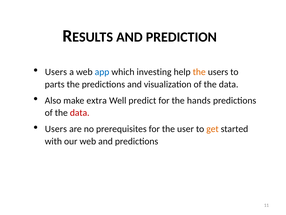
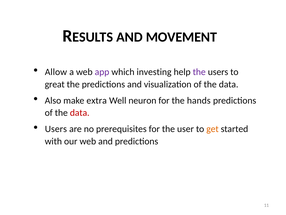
PREDICTION: PREDICTION -> MOVEMENT (181, 37)
Users: Users -> Allow (56, 72)
app colour: blue -> purple (102, 72)
the colour: orange -> purple (199, 72)
parts: parts -> great (55, 84)
predict: predict -> neuron (142, 100)
